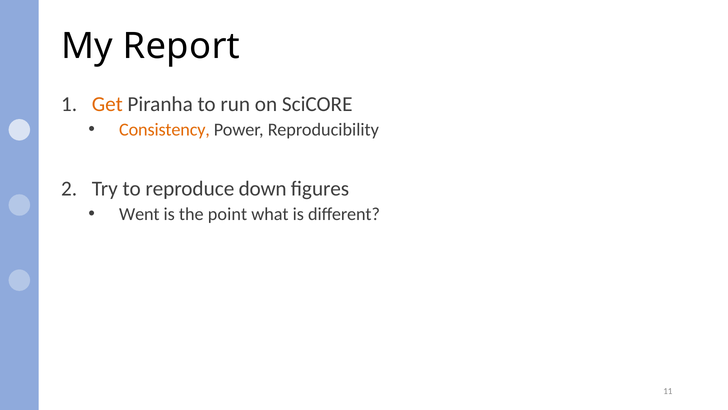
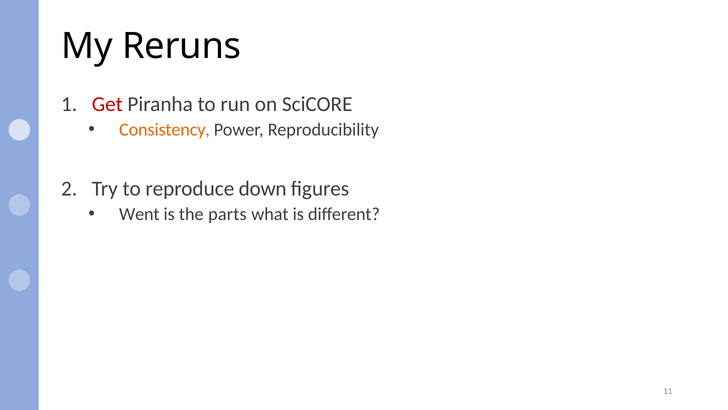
Report: Report -> Reruns (182, 46)
Get colour: orange -> red (107, 104)
point: point -> parts (227, 214)
